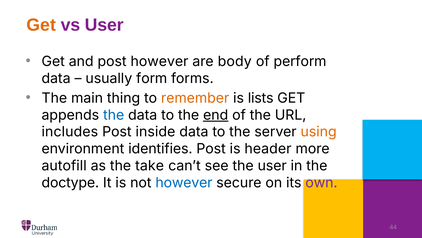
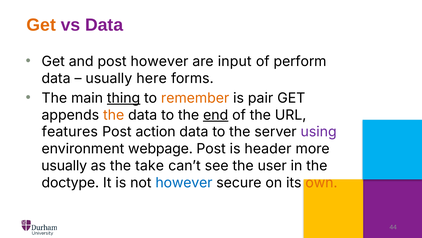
vs User: User -> Data (104, 25)
body: body -> input (235, 61)
form: form -> here (152, 78)
thing underline: none -> present (124, 98)
lists: lists -> pair (261, 98)
the colour: blue -> orange (114, 115)
includes: includes -> features (70, 132)
inside: inside -> action (156, 132)
using colour: orange -> purple (319, 132)
identifies: identifies -> webpage (160, 148)
autofill: autofill -> usually (64, 165)
own colour: purple -> orange (321, 182)
